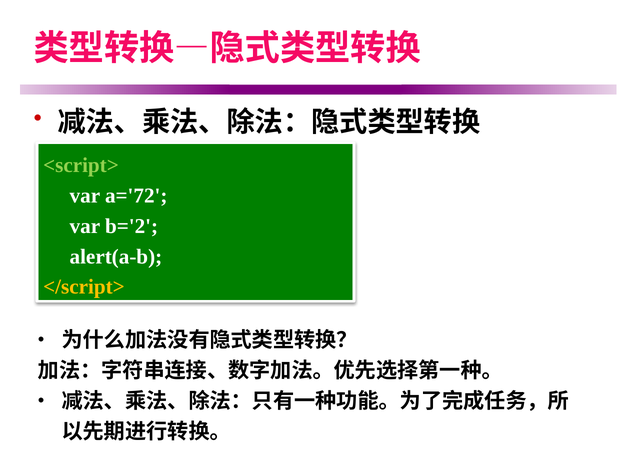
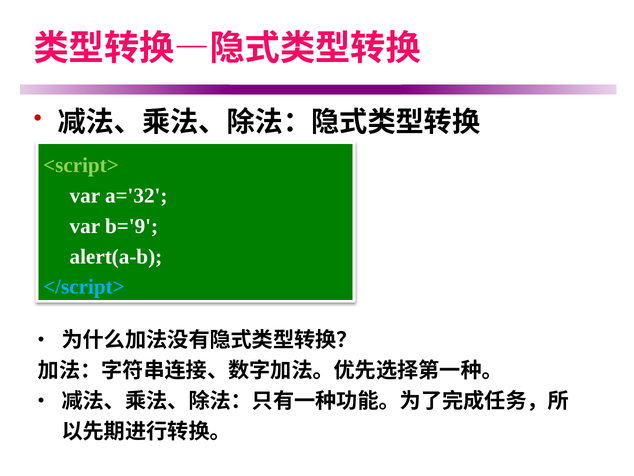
a='72: a='72 -> a='32 (136, 195)
b='2: b='2 -> b='9 (132, 226)
</script> colour: yellow -> light blue (84, 287)
